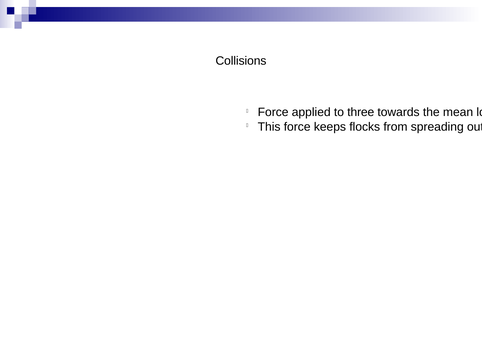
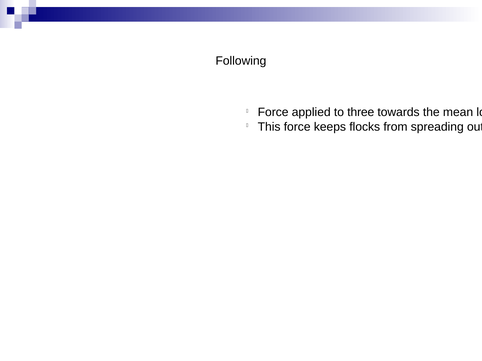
Collisions: Collisions -> Following (241, 61)
